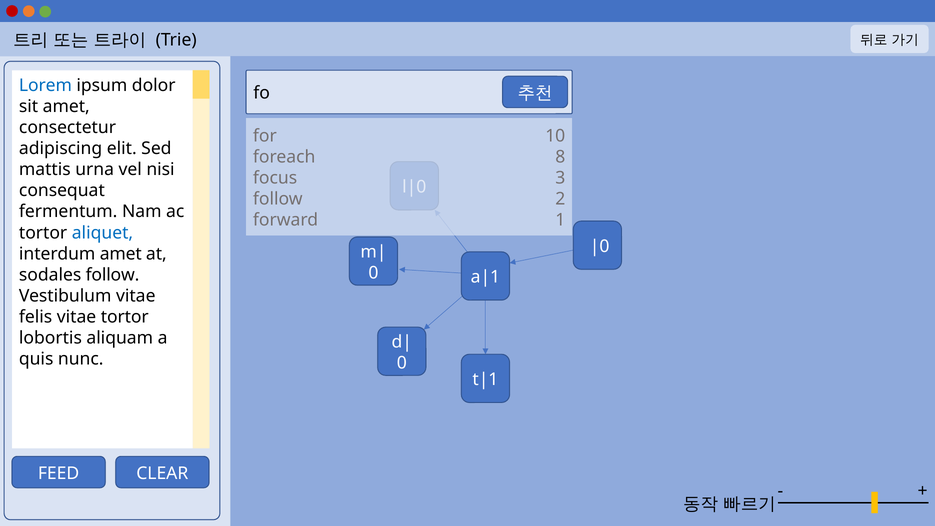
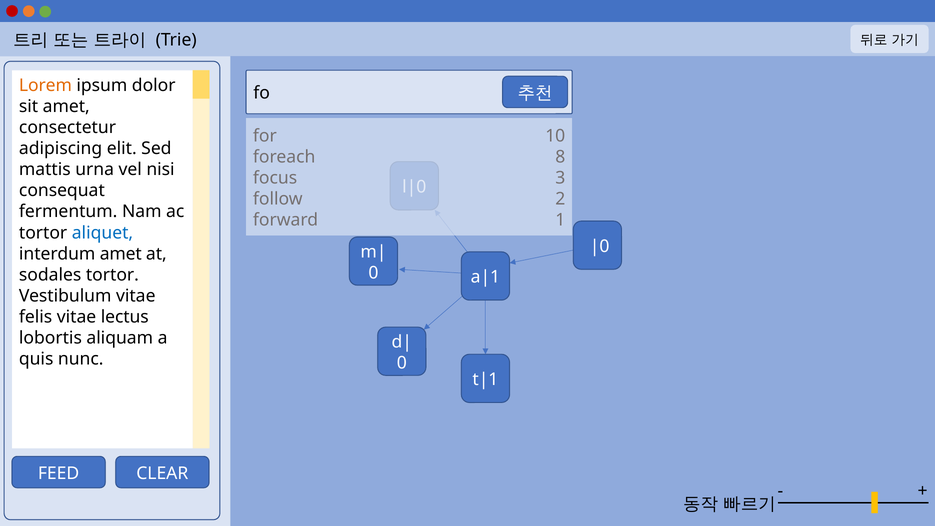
Lorem colour: blue -> orange (45, 85)
sodales follow: follow -> tortor (112, 275)
vitae tortor: tortor -> lectus (125, 317)
